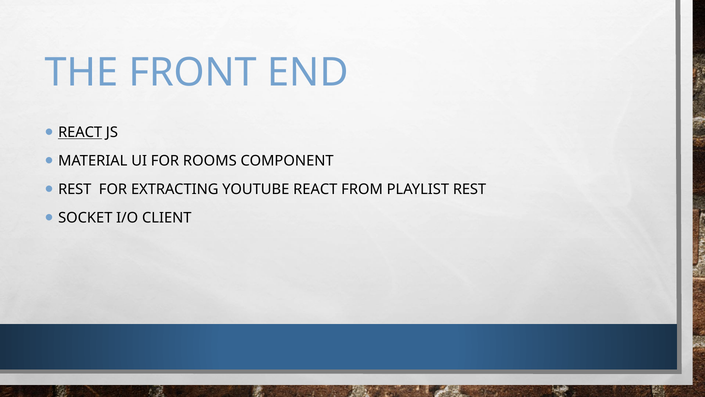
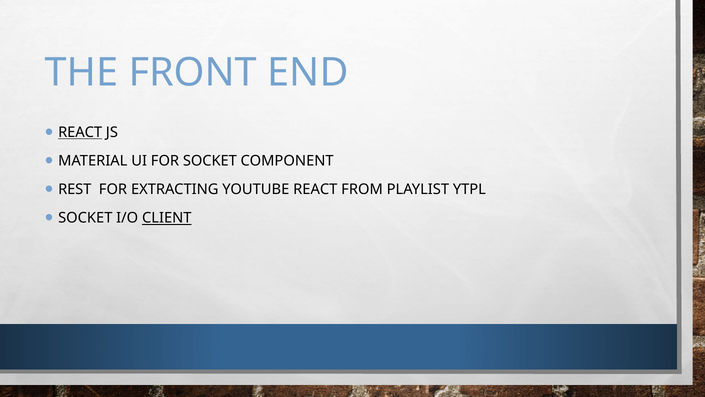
FOR ROOMS: ROOMS -> SOCKET (210, 161)
PLAYLIST REST: REST -> YTPL (469, 189)
CLIENT underline: none -> present (167, 218)
